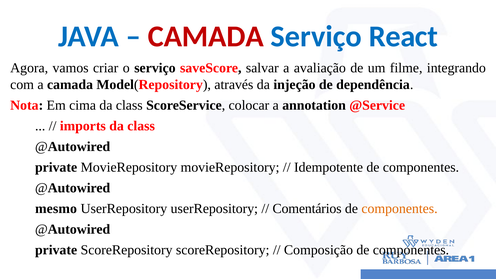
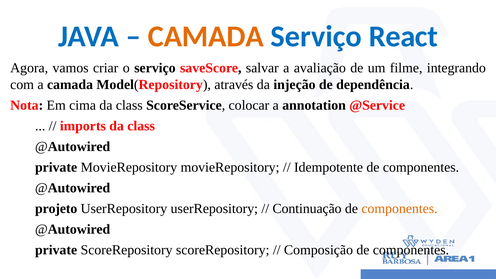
CAMADA colour: red -> orange (206, 37)
mesmo: mesmo -> projeto (56, 209)
Comentários: Comentários -> Continuação (307, 209)
